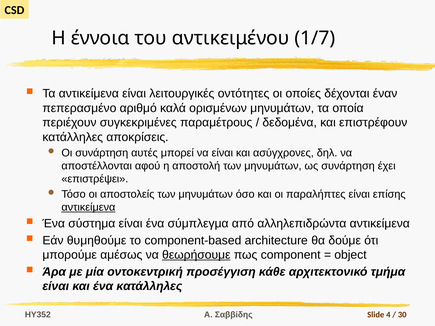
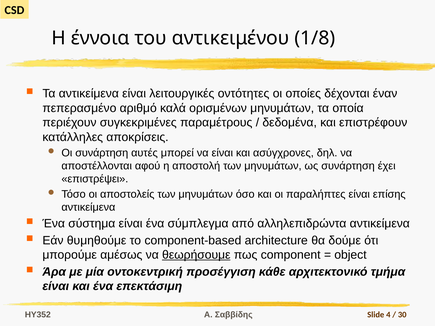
1/7: 1/7 -> 1/8 (315, 38)
αντικείμενα underline: present -> none (88, 207)
ένα κατάλληλες: κατάλληλες -> επεκτάσιμη (149, 287)
